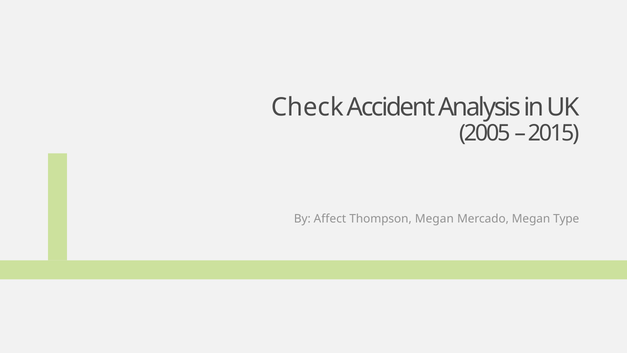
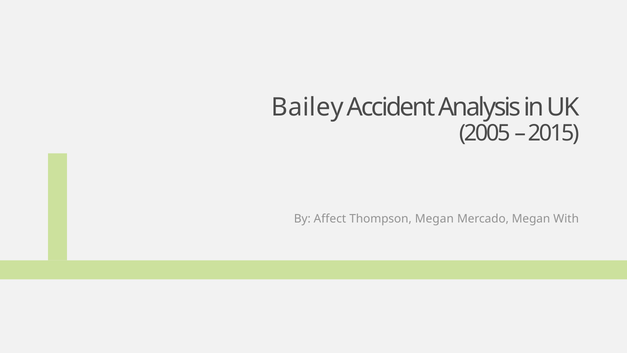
Check: Check -> Bailey (308, 107)
Type: Type -> With (566, 219)
